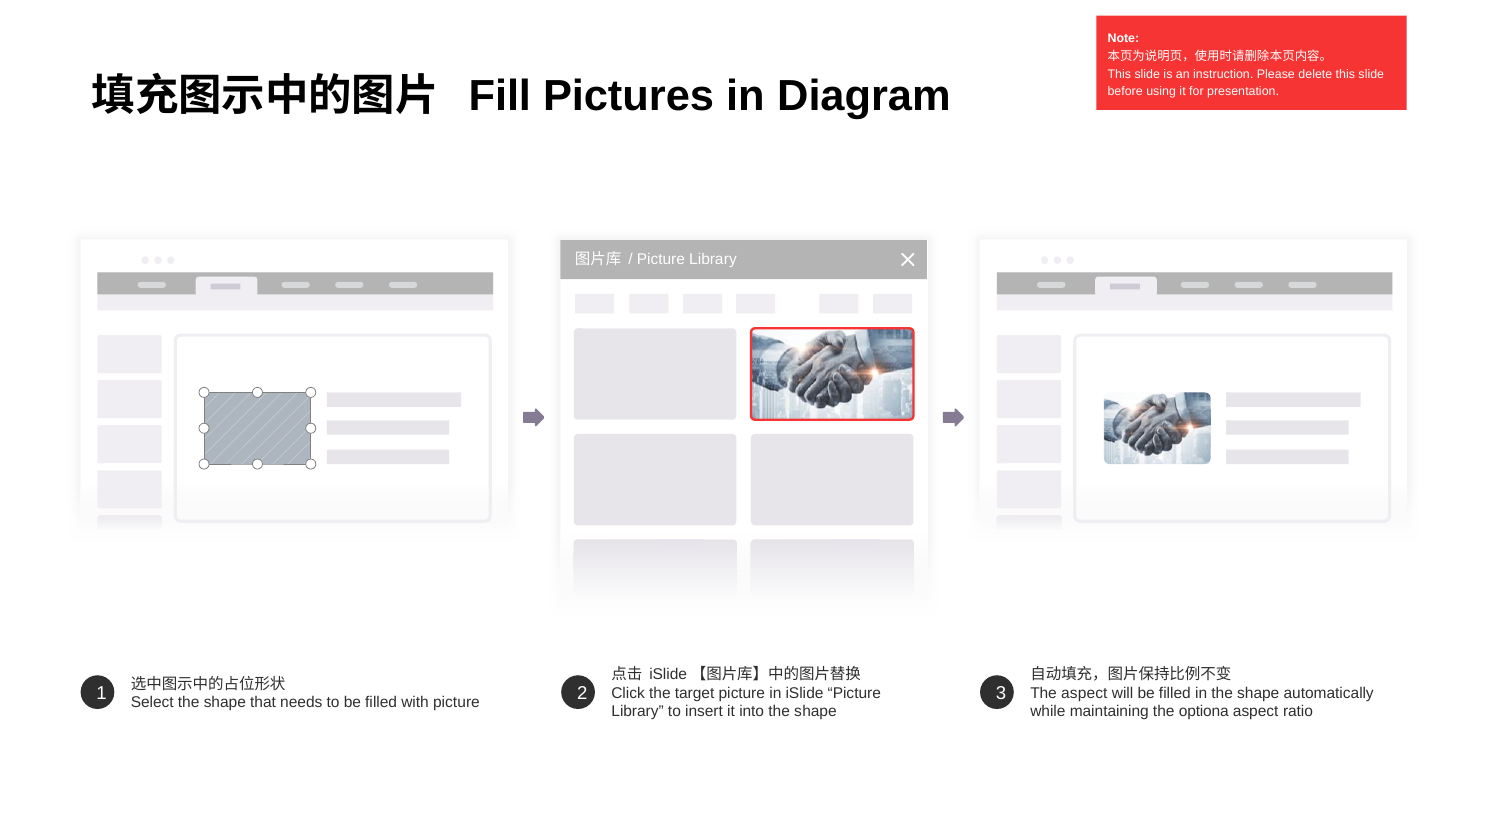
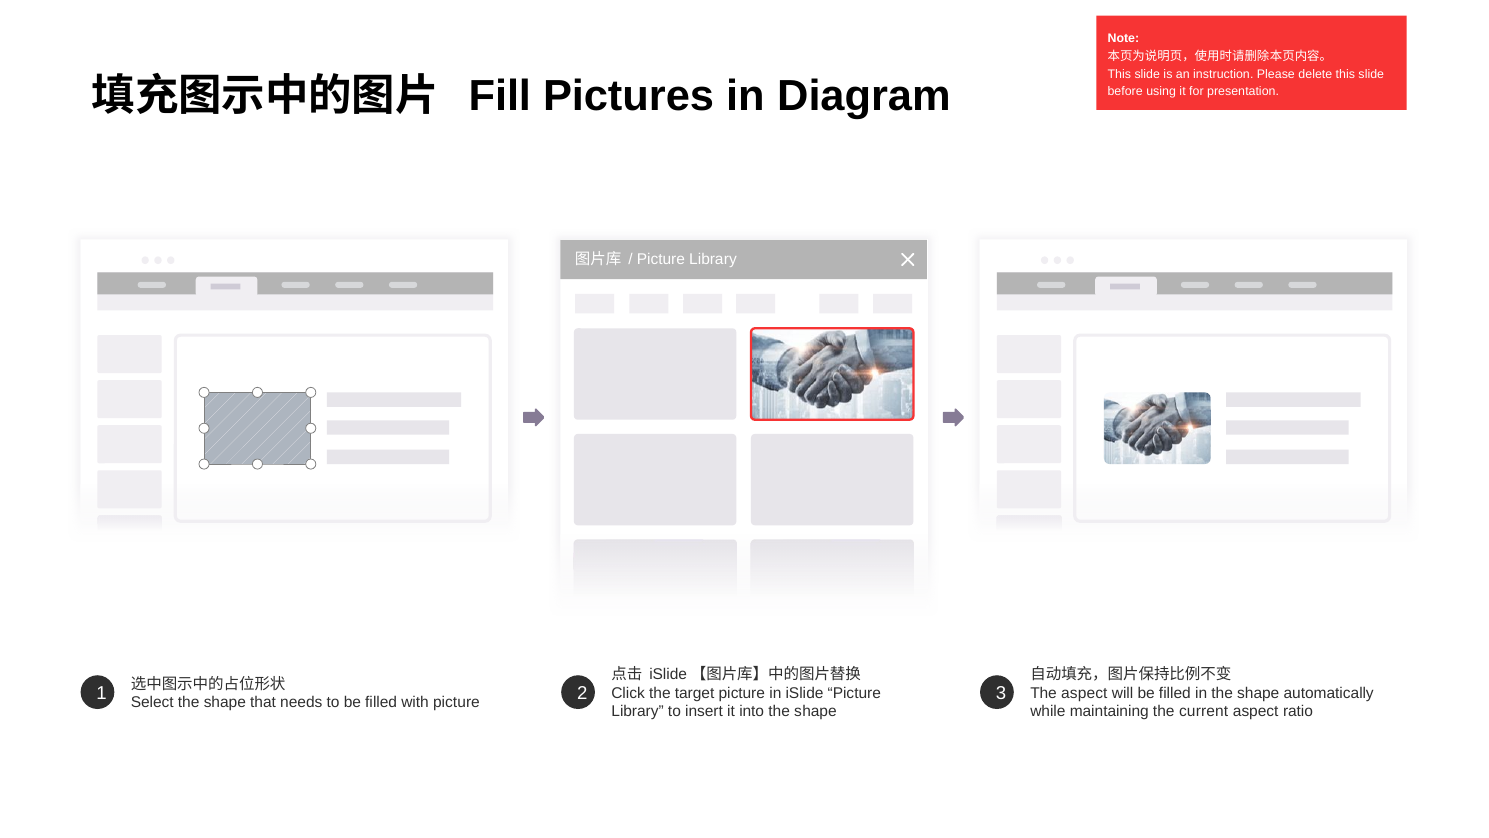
optiona: optiona -> current (1204, 711)
